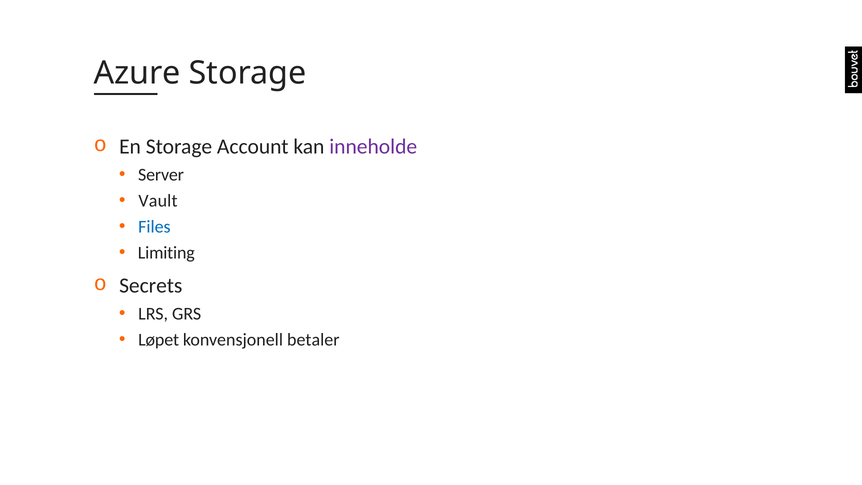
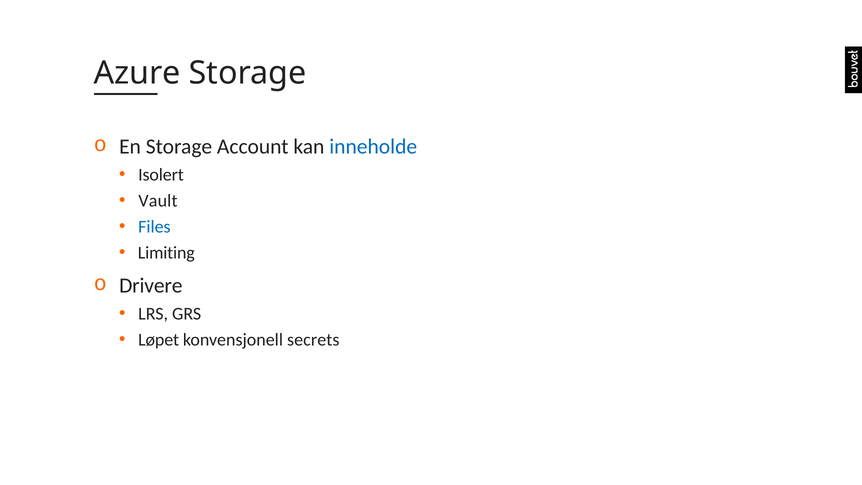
inneholde colour: purple -> blue (373, 147)
Server: Server -> Isolert (161, 175)
Secrets: Secrets -> Drivere (151, 286)
betaler: betaler -> secrets (313, 340)
